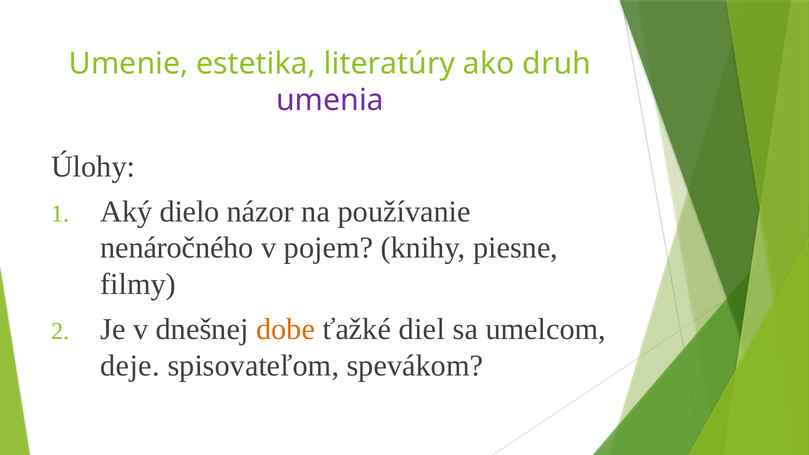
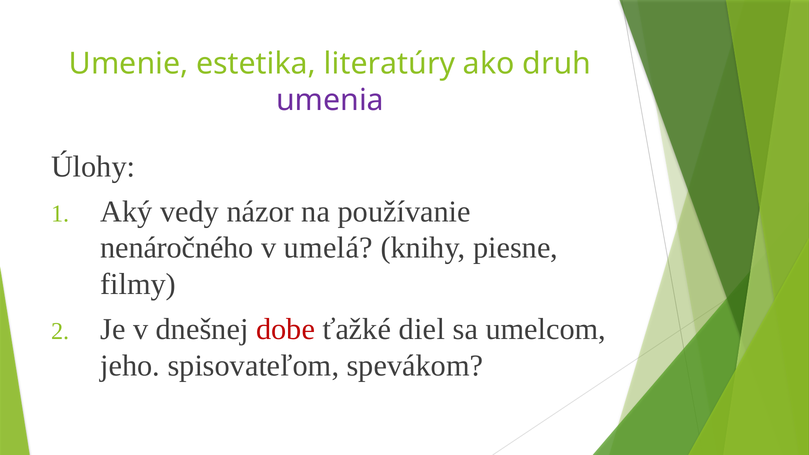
dielo: dielo -> vedy (190, 212)
pojem: pojem -> umelá (328, 248)
dobe colour: orange -> red (286, 329)
deje: deje -> jeho (130, 366)
